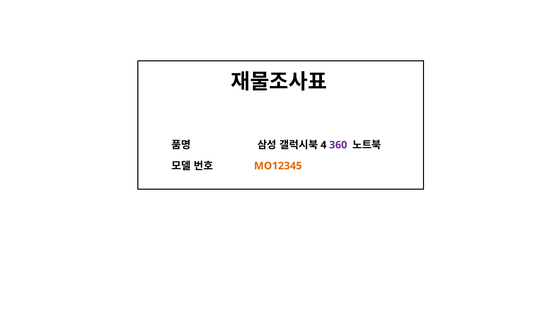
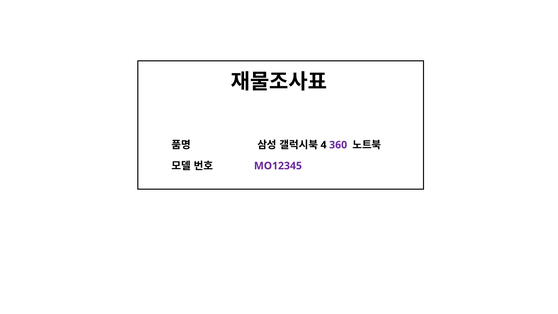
MO12345 colour: orange -> purple (278, 166)
